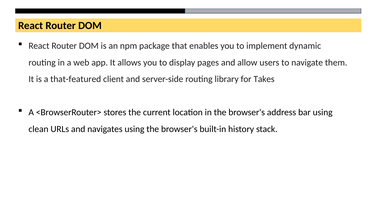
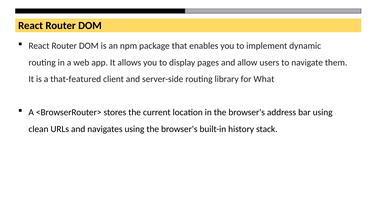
Takes: Takes -> What (264, 79)
